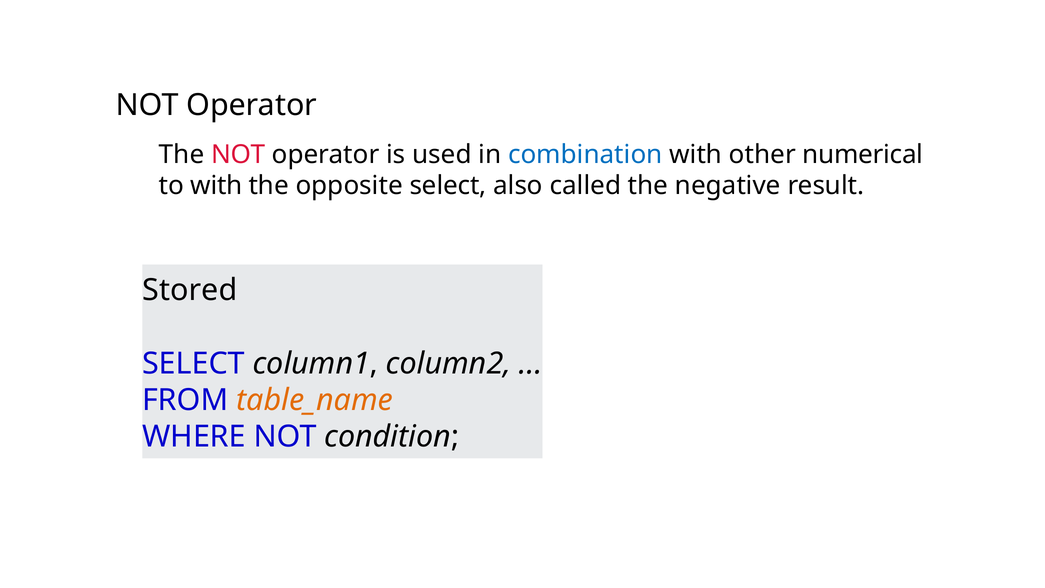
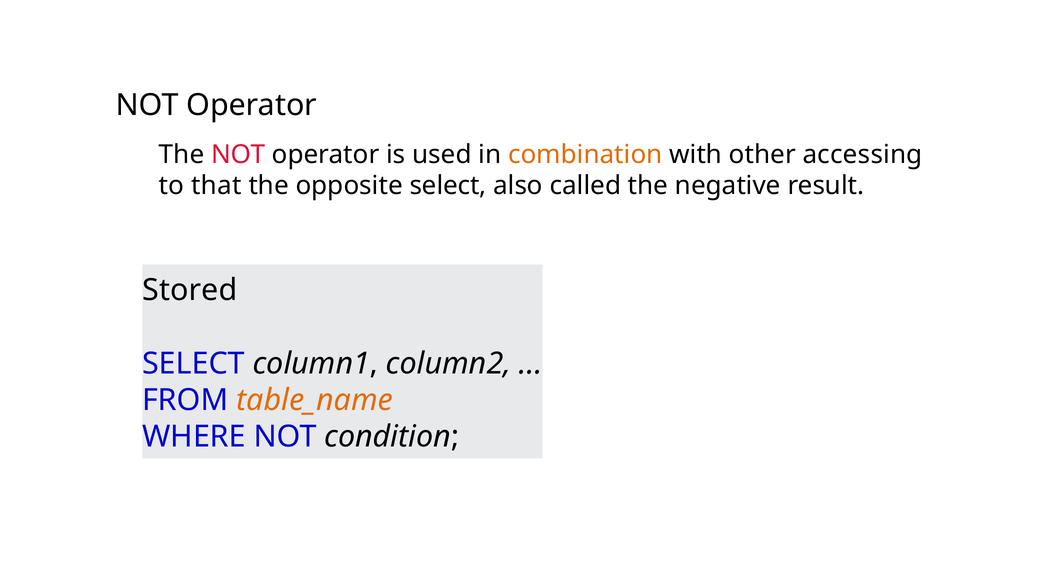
combination colour: blue -> orange (585, 154)
numerical: numerical -> accessing (863, 154)
to with: with -> that (216, 186)
